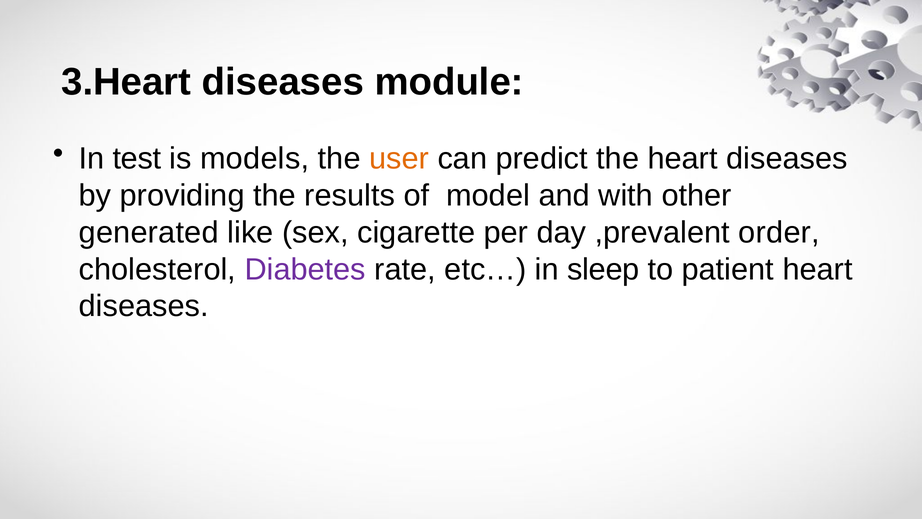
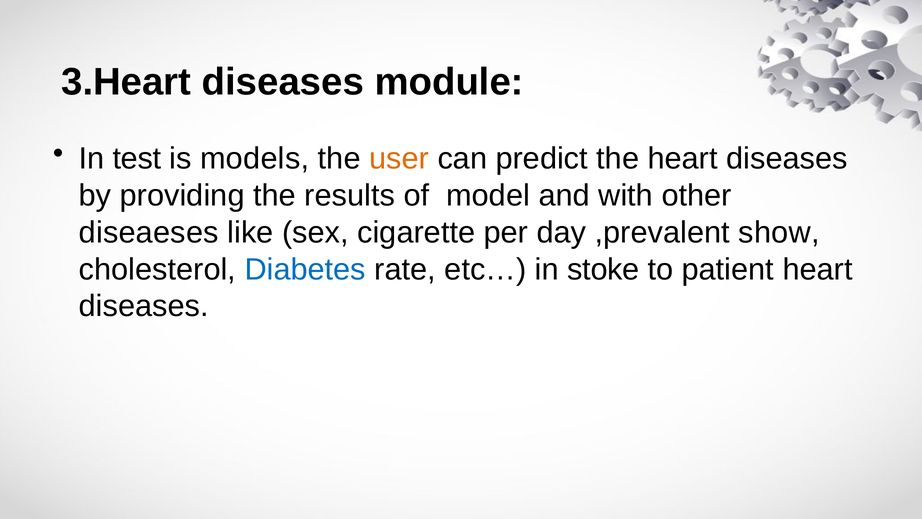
generated: generated -> diseaeses (149, 232)
order: order -> show (779, 232)
Diabetes colour: purple -> blue (305, 269)
sleep: sleep -> stoke (603, 269)
